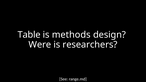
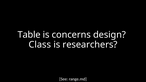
methods: methods -> concerns (71, 35)
Were: Were -> Class (40, 45)
